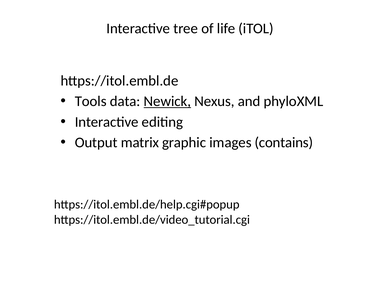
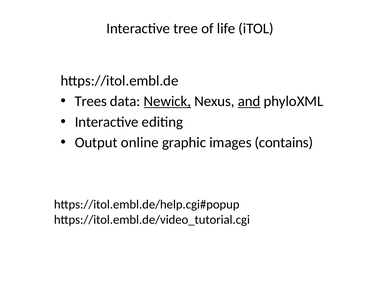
Tools: Tools -> Trees (91, 101)
and underline: none -> present (249, 101)
matrix: matrix -> online (140, 143)
